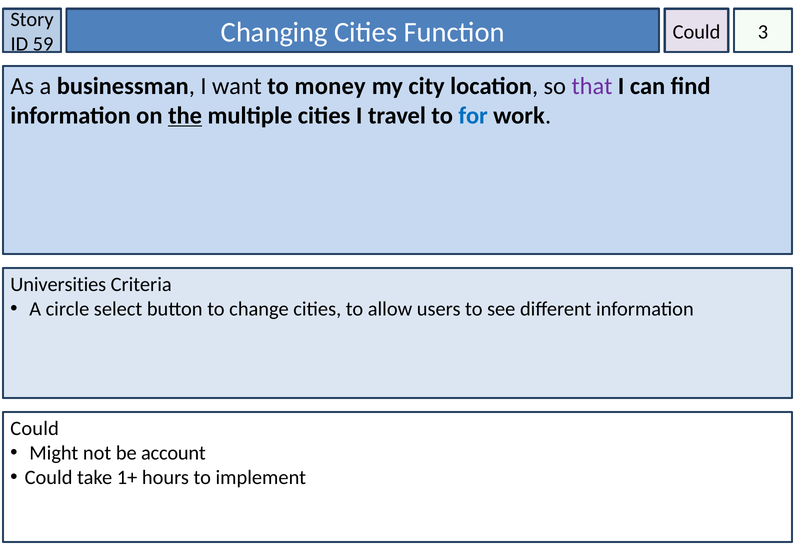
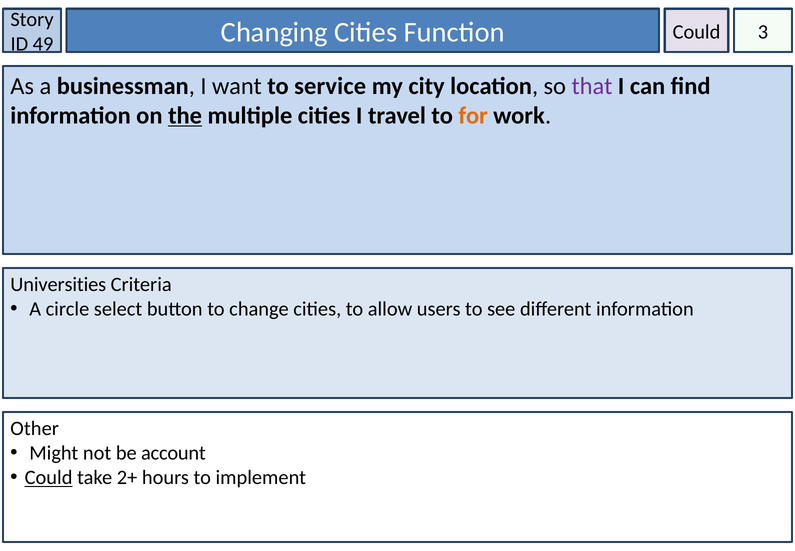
59: 59 -> 49 (43, 44)
money: money -> service (330, 86)
for colour: blue -> orange (473, 115)
Could: Could -> Other (35, 428)
Could underline: none -> present (49, 477)
1+: 1+ -> 2+ (127, 477)
